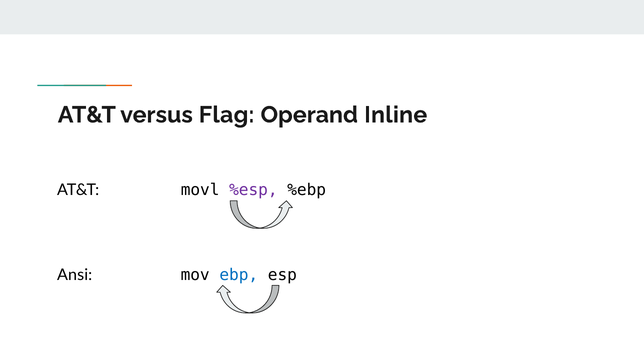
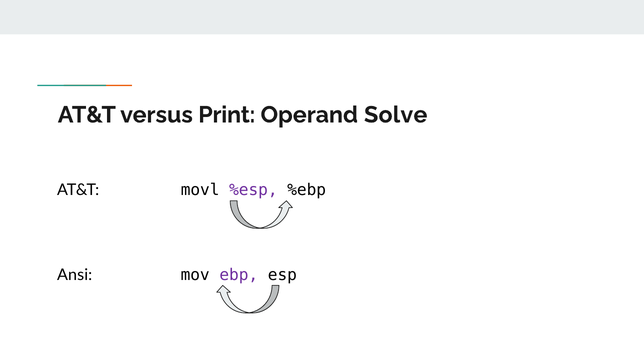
Flag: Flag -> Print (227, 115)
Inline: Inline -> Solve (396, 115)
ebp colour: blue -> purple (239, 275)
